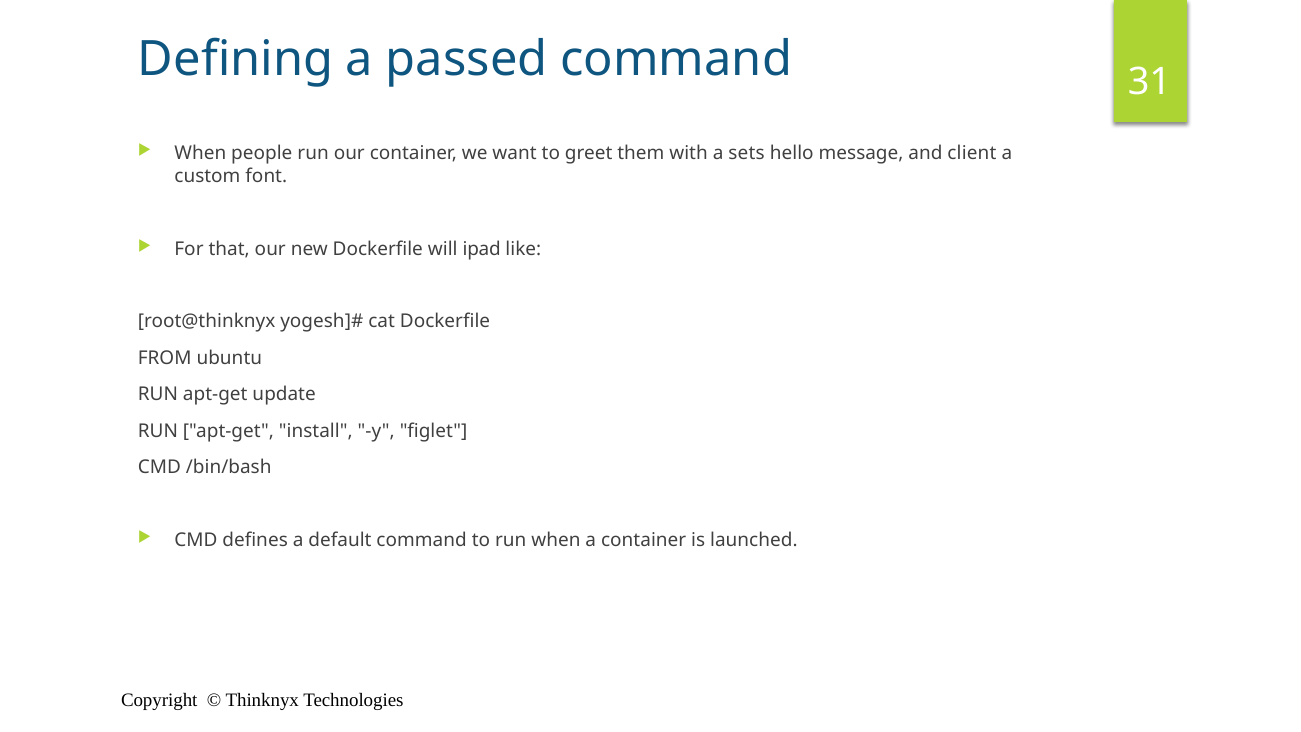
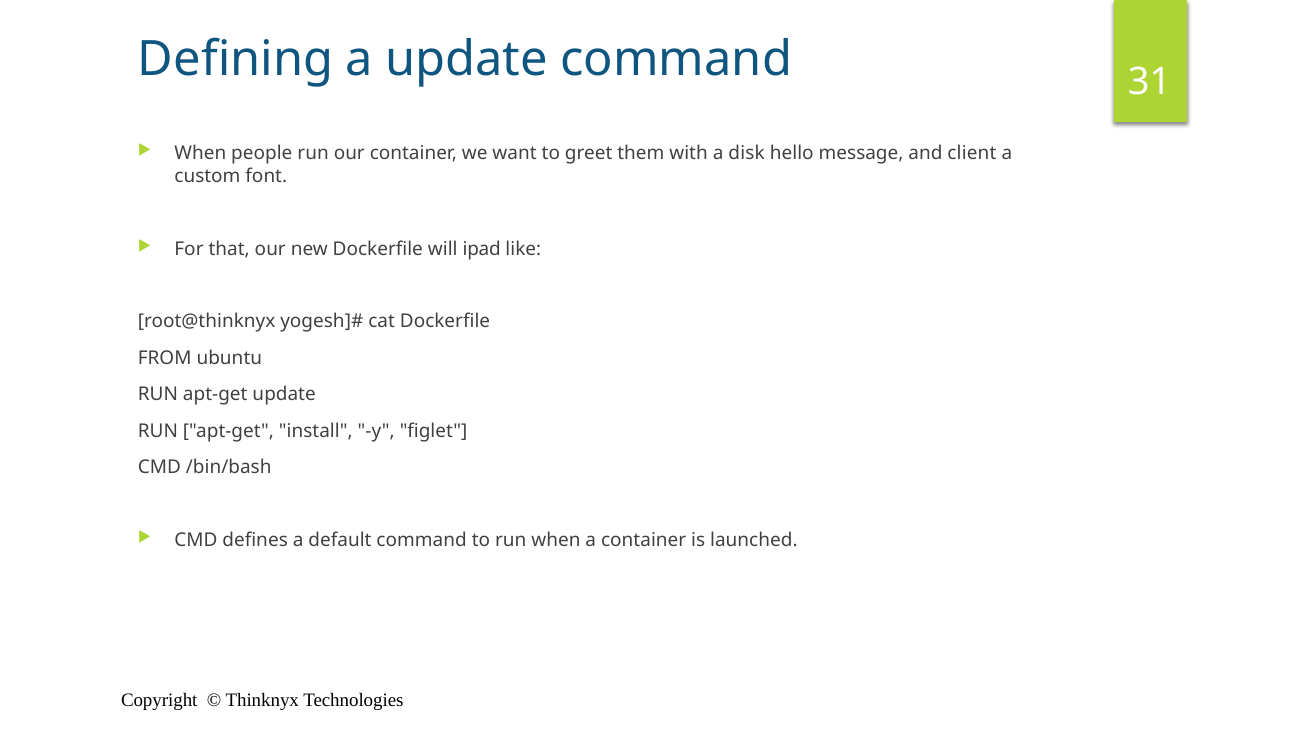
a passed: passed -> update (467, 59)
sets: sets -> disk (747, 153)
